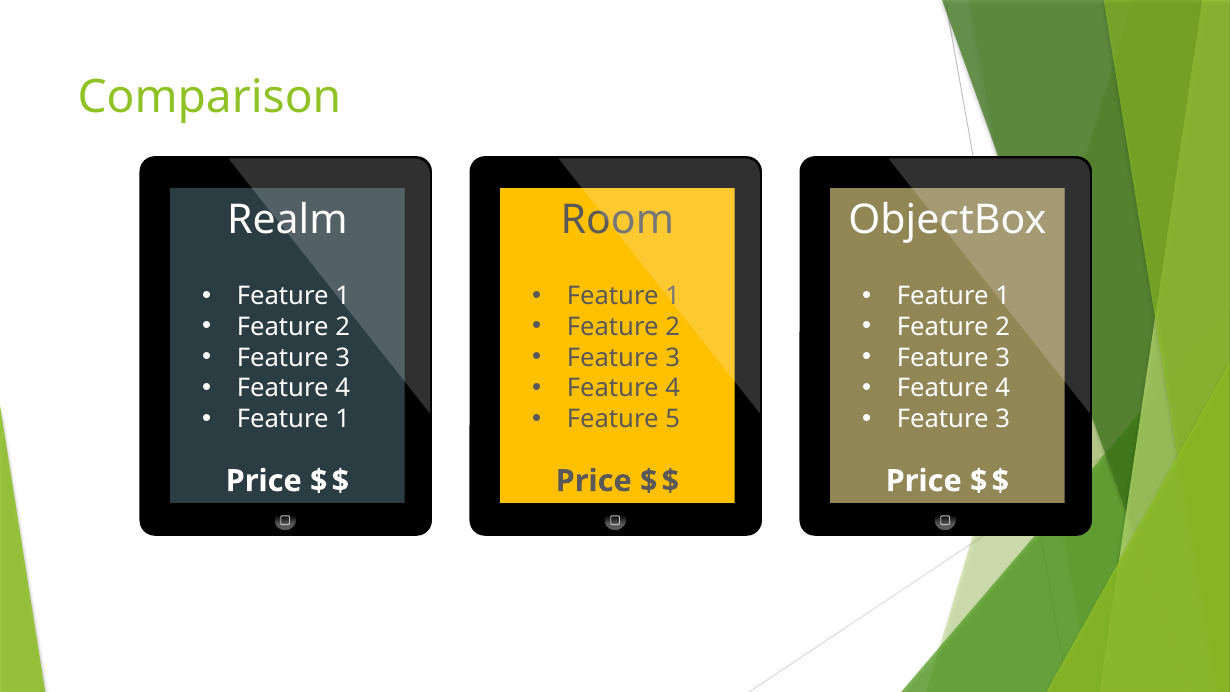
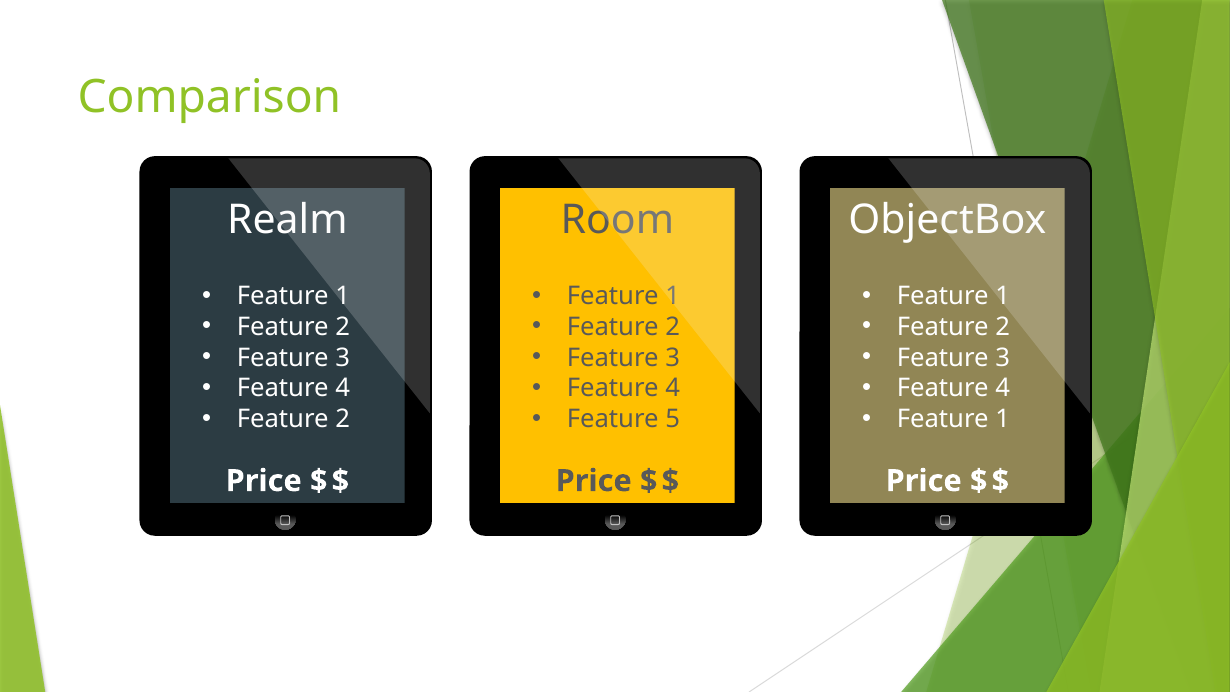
1: 1 -> 2 (343, 419)
3: 3 -> 1 (1003, 419)
